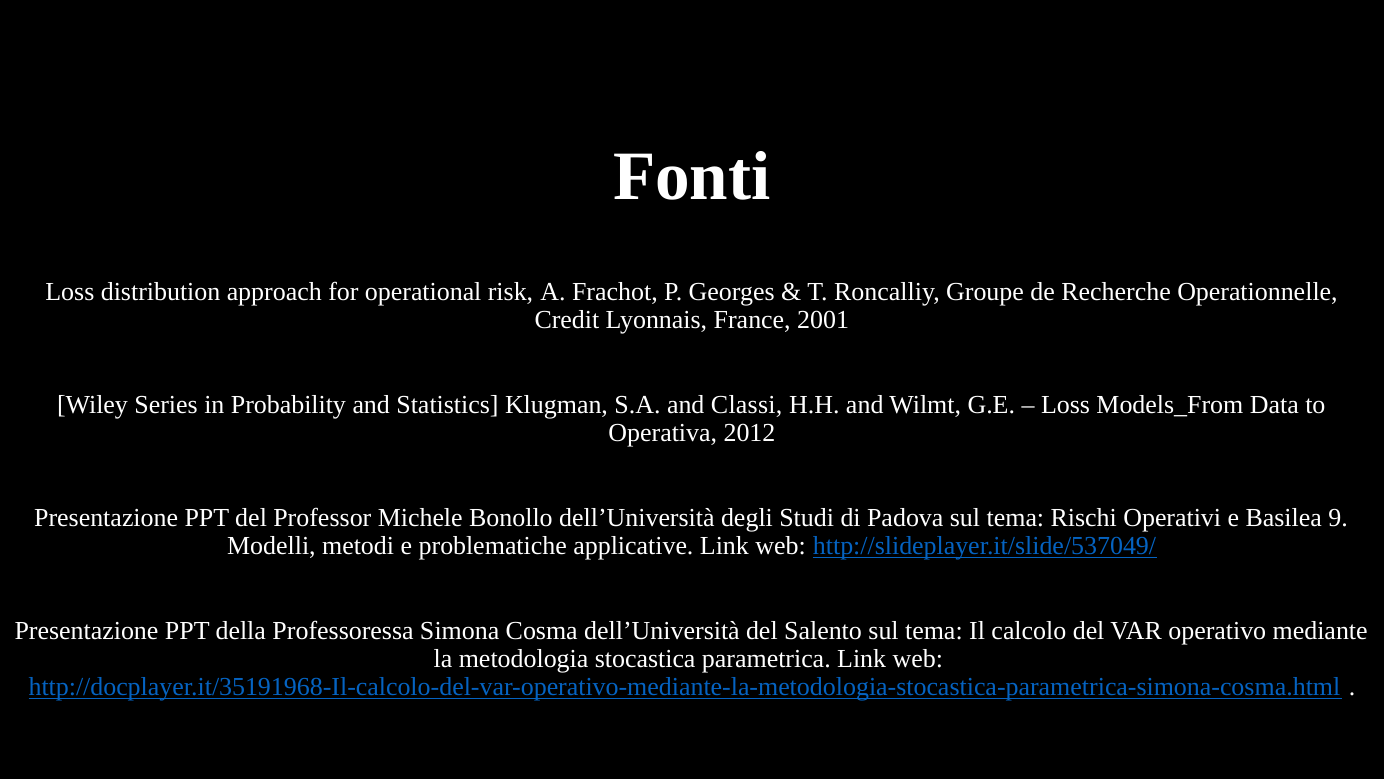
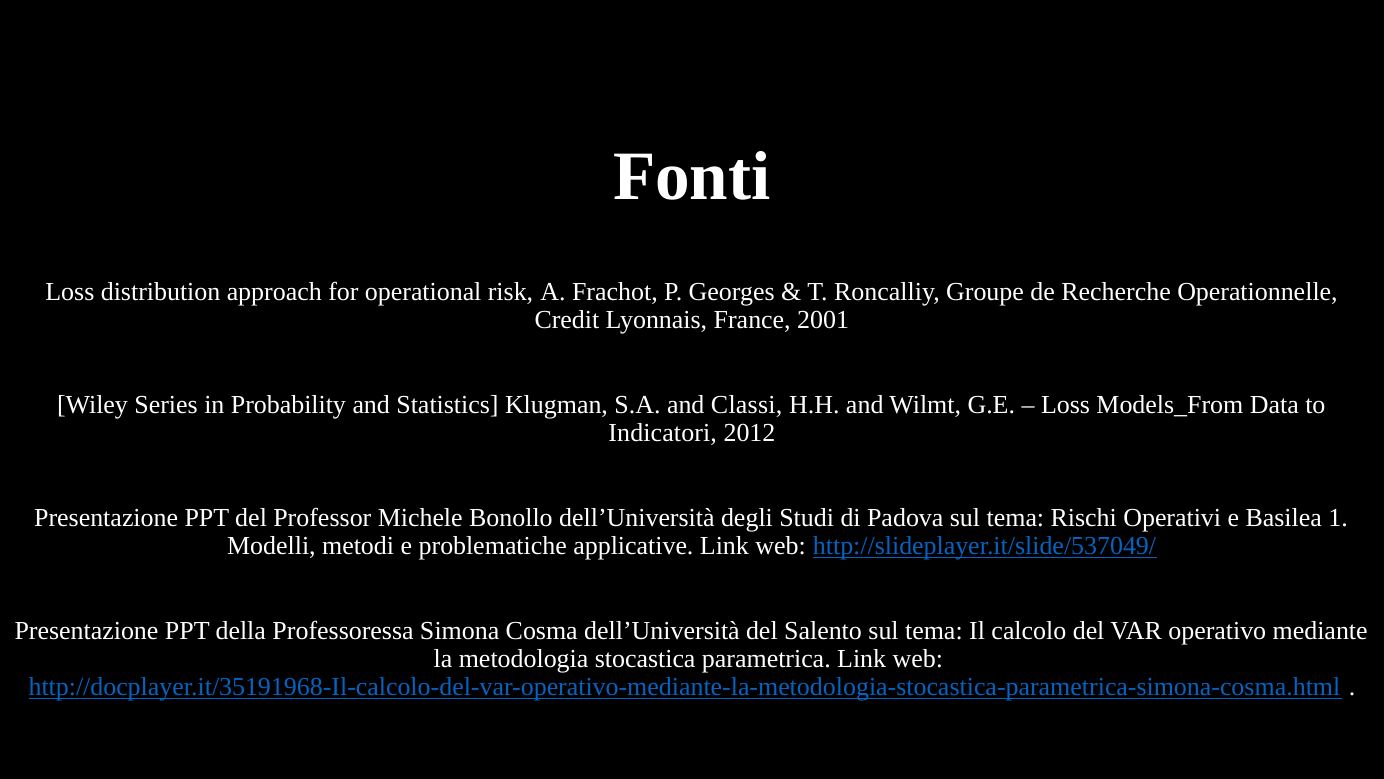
Operativa: Operativa -> Indicatori (663, 433)
9: 9 -> 1 (1338, 518)
